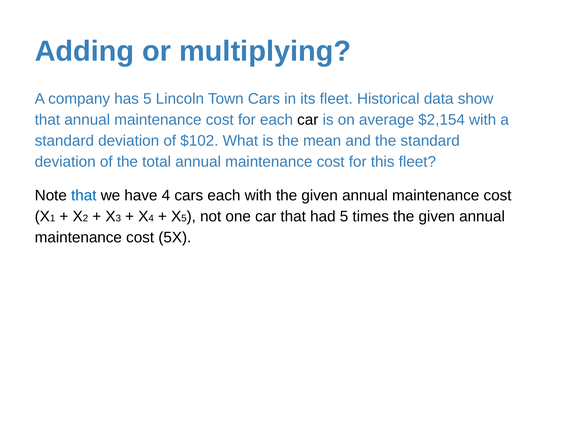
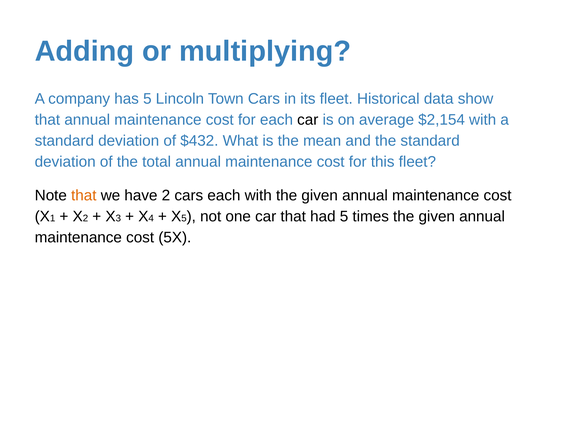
$102: $102 -> $432 (199, 141)
that colour: blue -> orange (84, 195)
have 4: 4 -> 2 (166, 195)
